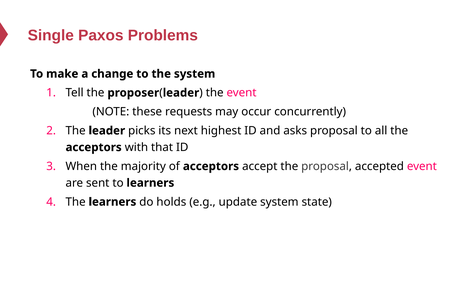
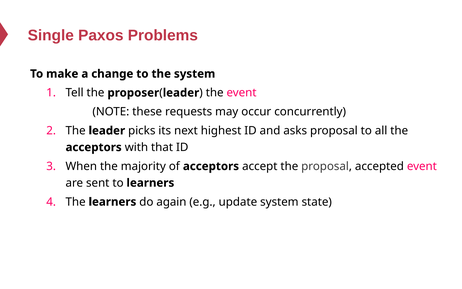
holds: holds -> again (171, 202)
